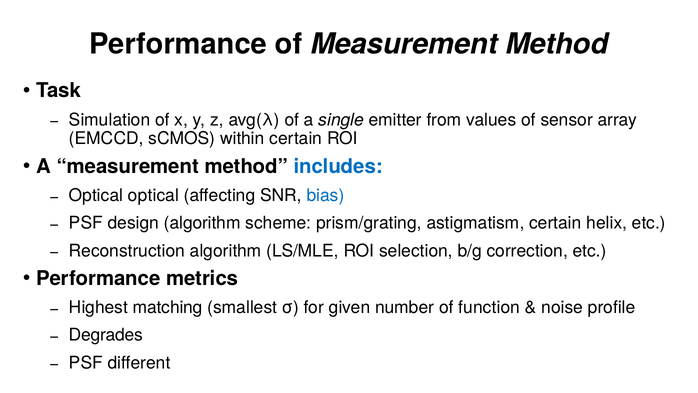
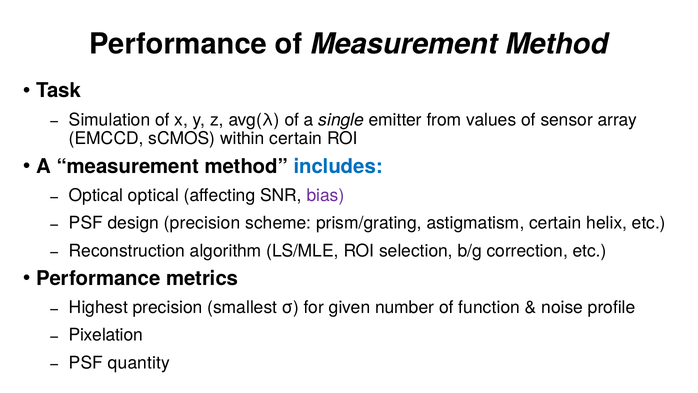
bias colour: blue -> purple (326, 195)
design algorithm: algorithm -> precision (202, 223)
Highest matching: matching -> precision (168, 307)
Degrades: Degrades -> Pixelation (106, 335)
different: different -> quantity (139, 362)
